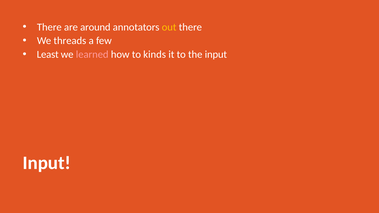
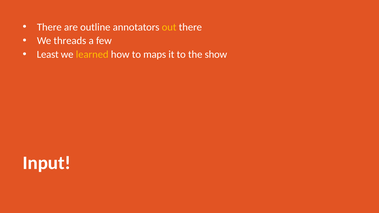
around: around -> outline (95, 27)
learned colour: pink -> yellow (92, 54)
kinds: kinds -> maps (155, 54)
the input: input -> show (216, 54)
